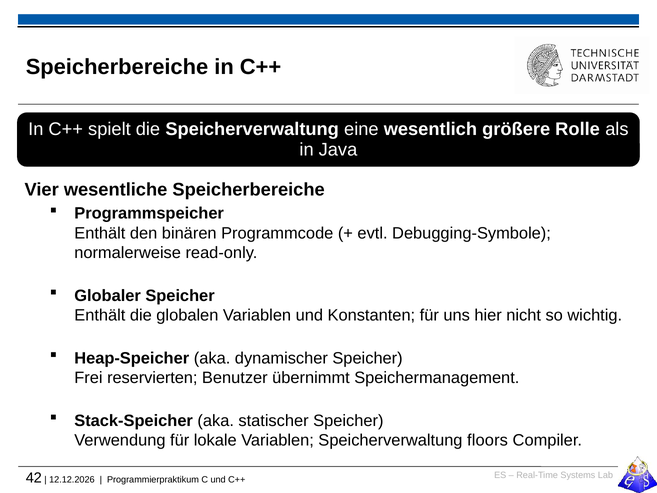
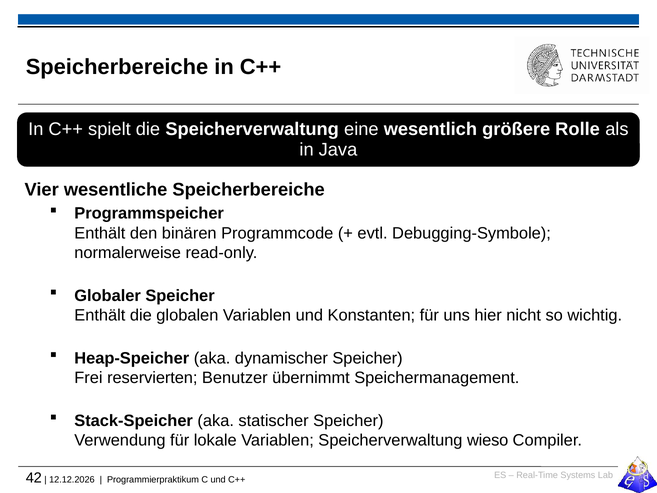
floors: floors -> wieso (488, 440)
